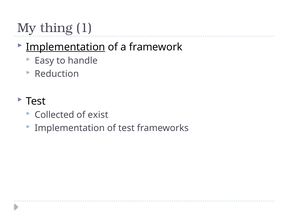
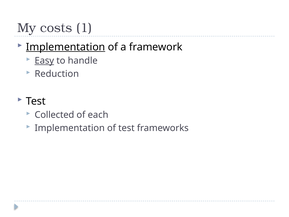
thing: thing -> costs (56, 28)
Easy underline: none -> present (44, 61)
exist: exist -> each (98, 115)
